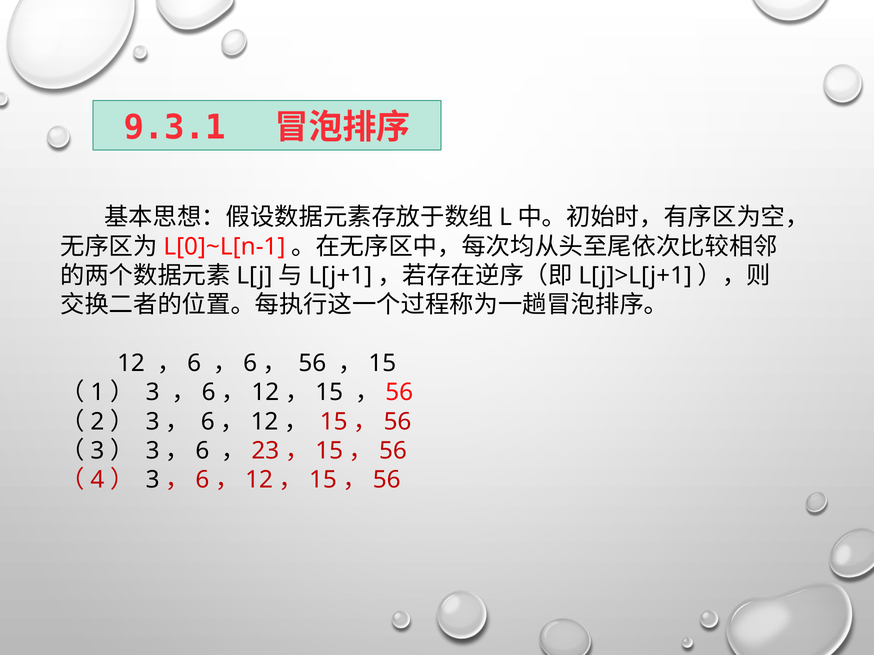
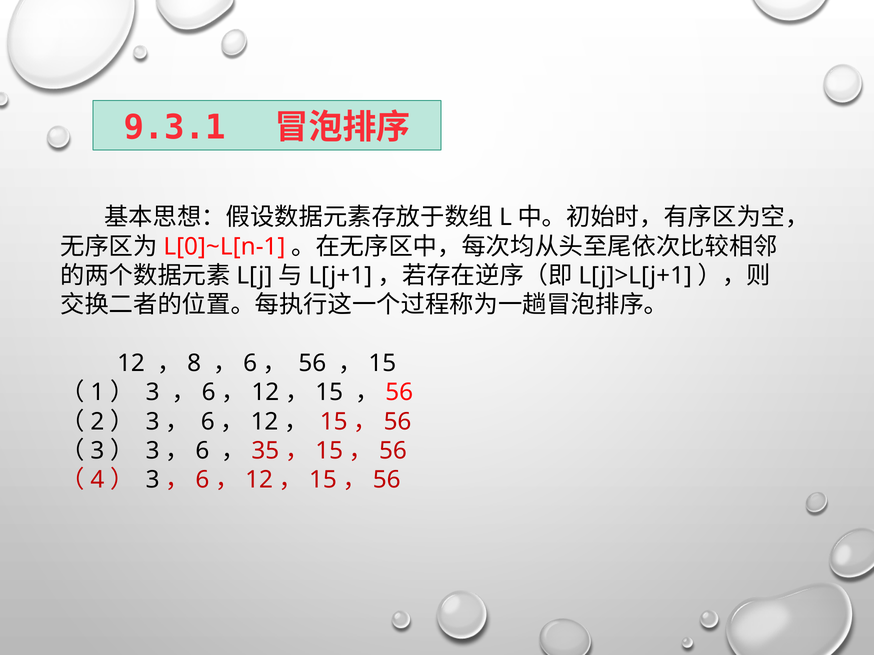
6: 6 -> 8 (194, 364)
23: 23 -> 35 (265, 451)
